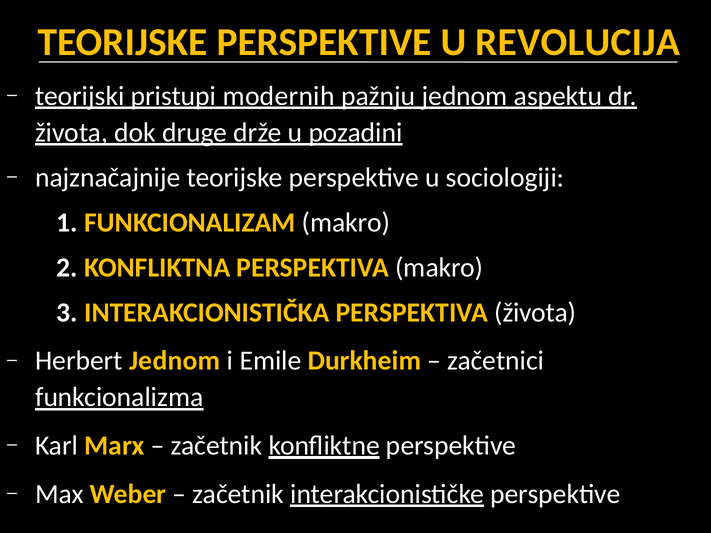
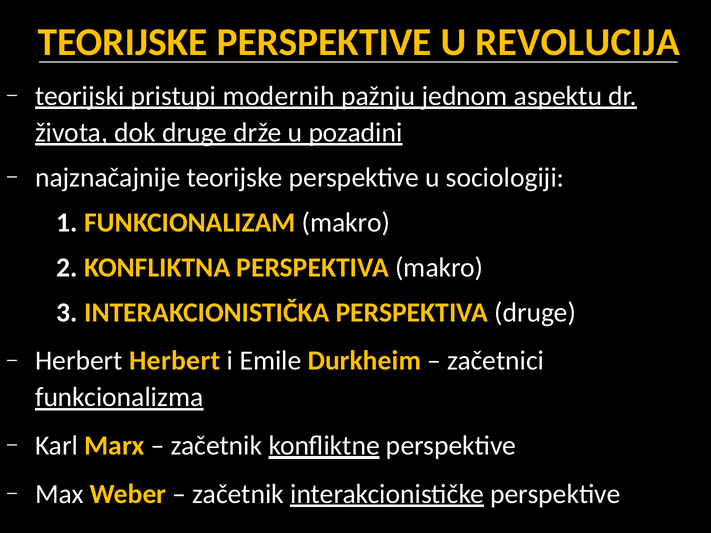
PERSPEKTIVA života: života -> druge (535, 313)
Herbert Jednom: Jednom -> Herbert (175, 361)
